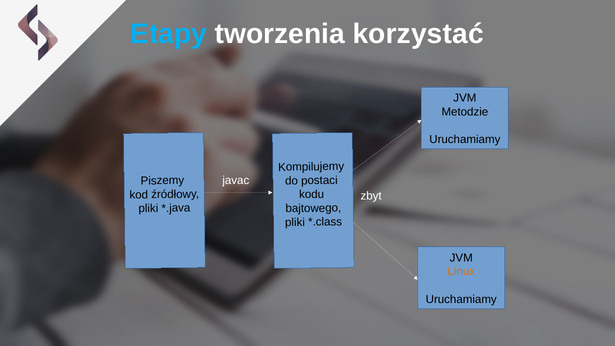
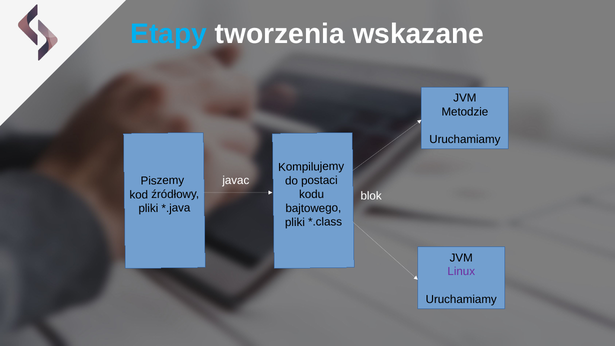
korzystać: korzystać -> wskazane (418, 34)
zbyt: zbyt -> blok (371, 196)
Linux colour: orange -> purple (461, 272)
